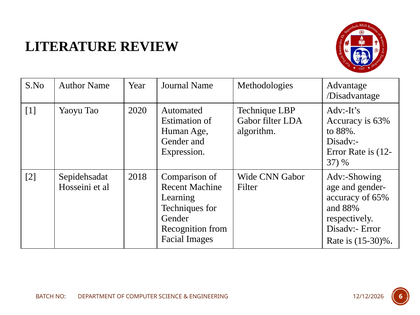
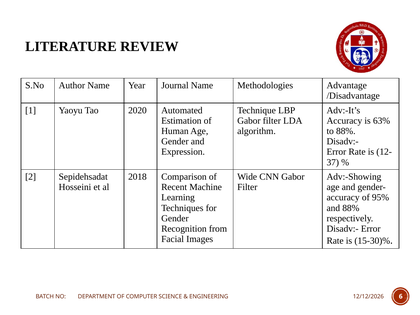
65%: 65% -> 95% (381, 198)
